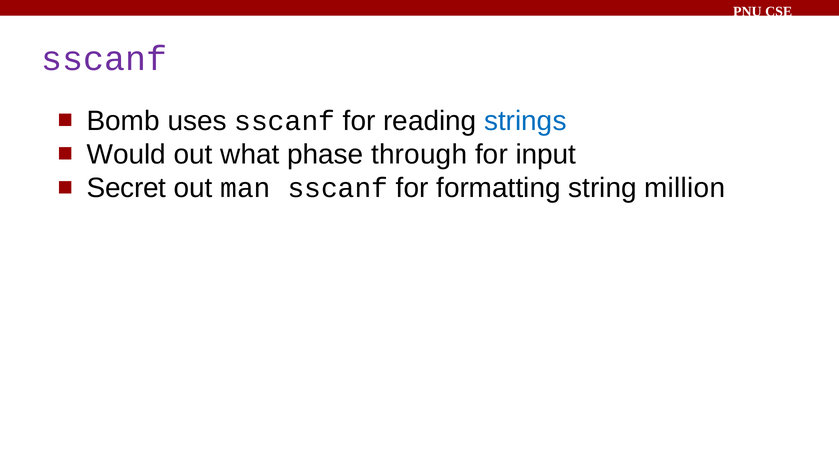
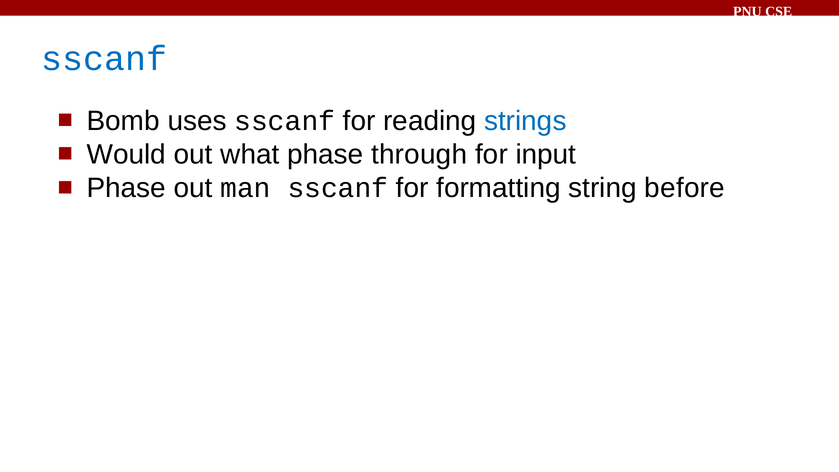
sscanf colour: purple -> blue (104, 59)
Secret: Secret -> Phase (126, 188)
million: million -> before (685, 188)
